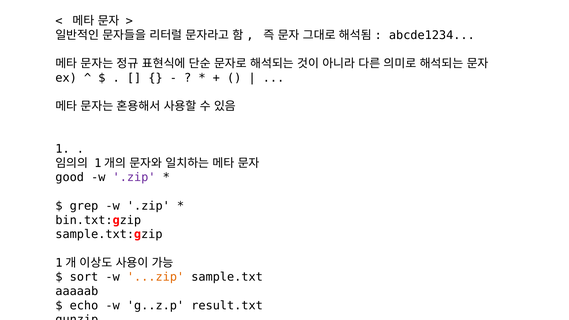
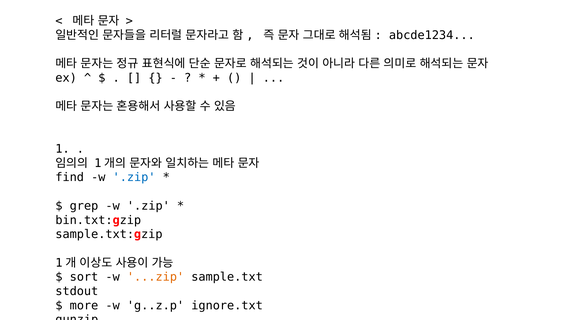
good: good -> find (70, 177)
.zip colour: purple -> blue (134, 177)
aaaaab: aaaaab -> stdout (77, 291)
echo: echo -> more (84, 306)
result.txt: result.txt -> ignore.txt (227, 306)
